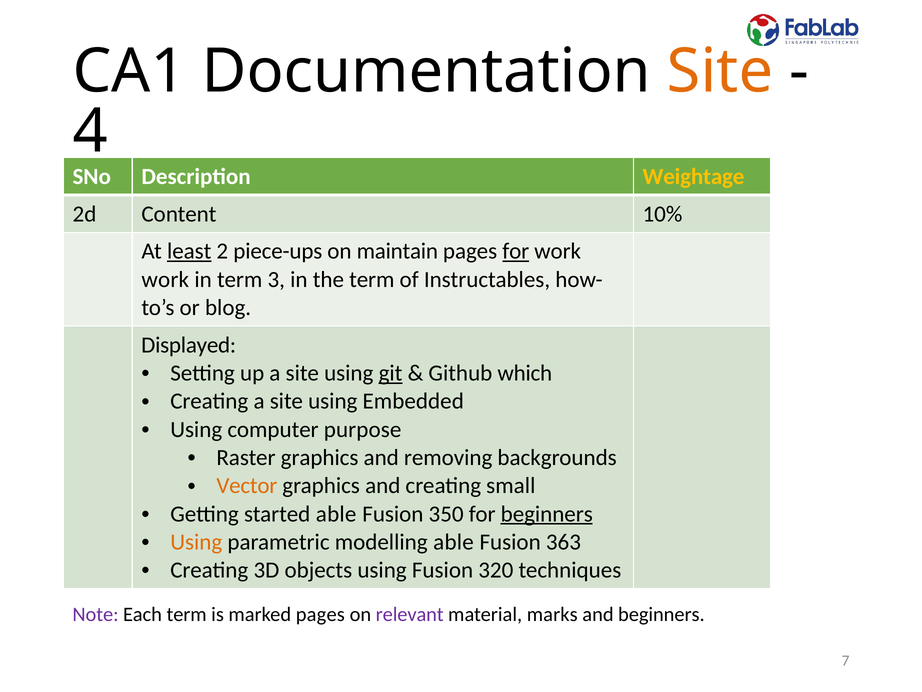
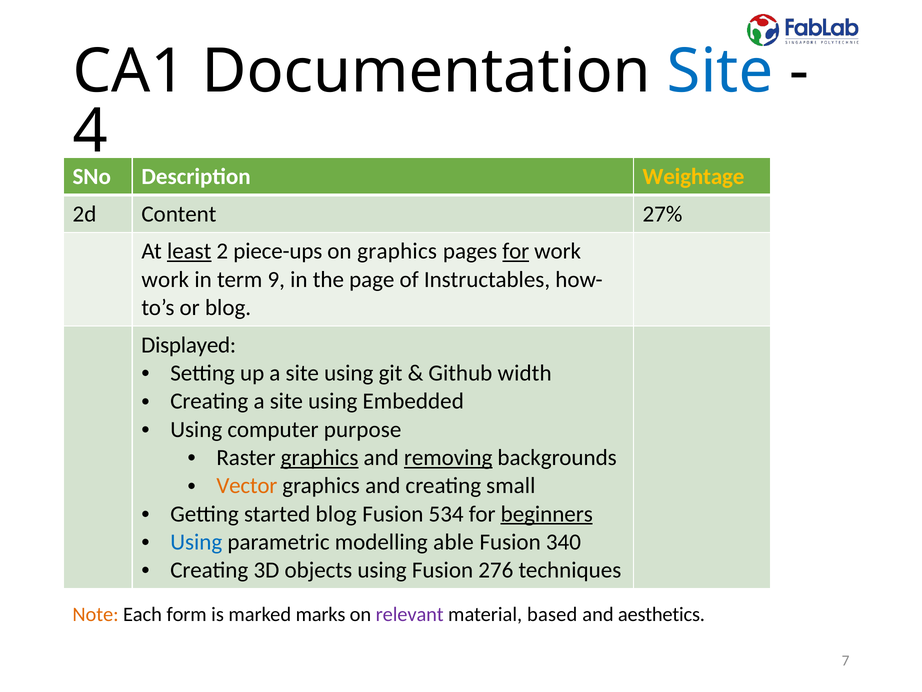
Site colour: orange -> blue (720, 71)
10%: 10% -> 27% (662, 214)
on maintain: maintain -> graphics (397, 251)
3: 3 -> 9 (276, 279)
the term: term -> page (372, 279)
git underline: present -> none (391, 373)
which: which -> width (525, 373)
graphics underline: none -> present (320, 457)
removing underline: none -> present (448, 457)
started able: able -> blog (336, 514)
350: 350 -> 534 (446, 514)
Using colour: orange -> blue (196, 542)
363: 363 -> 340 (563, 542)
320: 320 -> 276 (496, 570)
Note colour: purple -> orange (96, 614)
Each term: term -> form (187, 614)
marked pages: pages -> marks (321, 614)
marks: marks -> based (552, 614)
and beginners: beginners -> aesthetics (661, 614)
